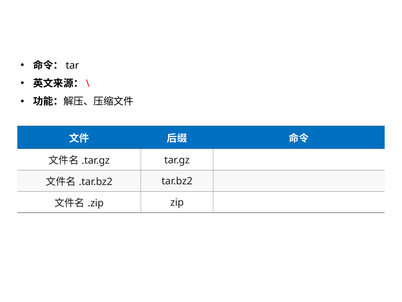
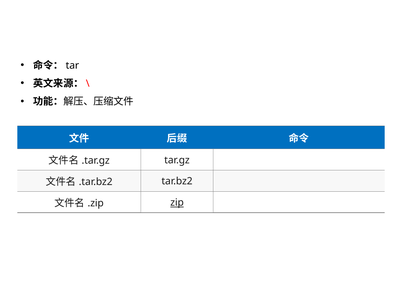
zip underline: none -> present (177, 202)
